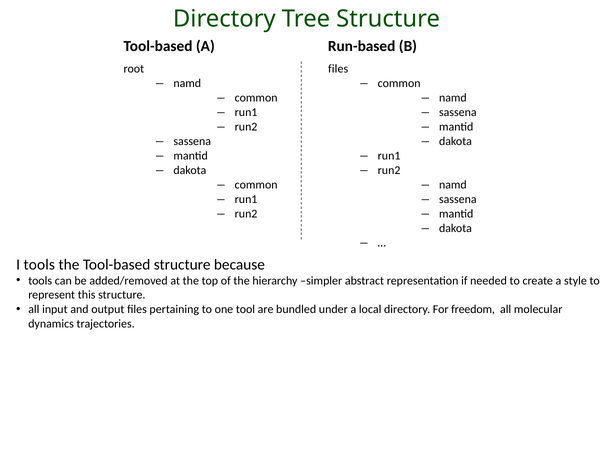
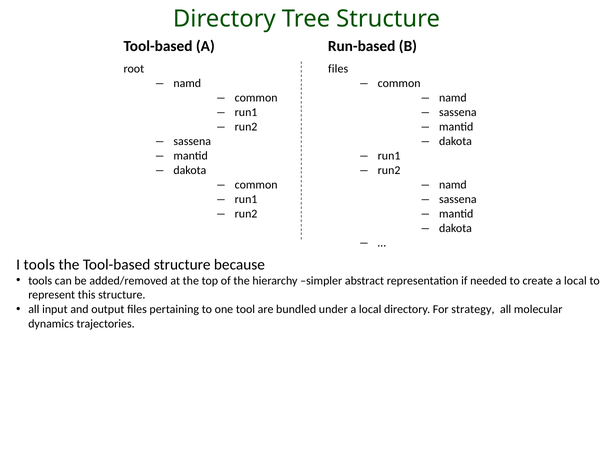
create a style: style -> local (575, 280)
freedom: freedom -> strategy (473, 309)
